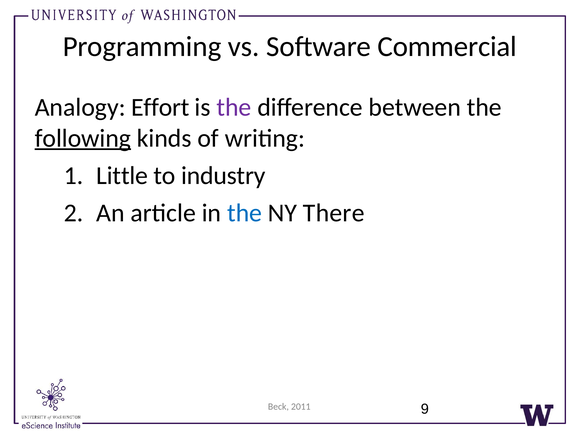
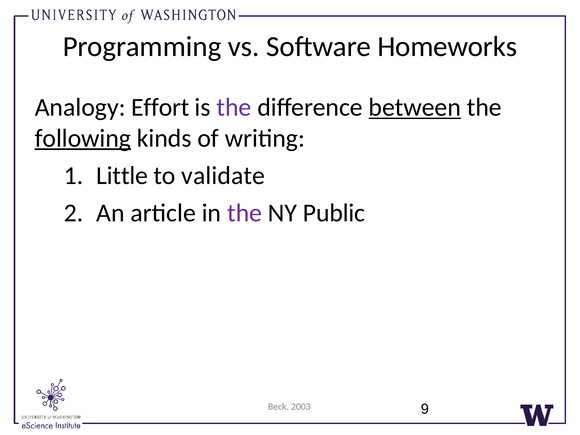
Commercial: Commercial -> Homeworks (447, 47)
between underline: none -> present (415, 107)
industry: industry -> validate (223, 176)
the colour: blue -> purple (245, 213)
There: There -> Public (334, 213)
2011: 2011 -> 2003 (301, 407)
